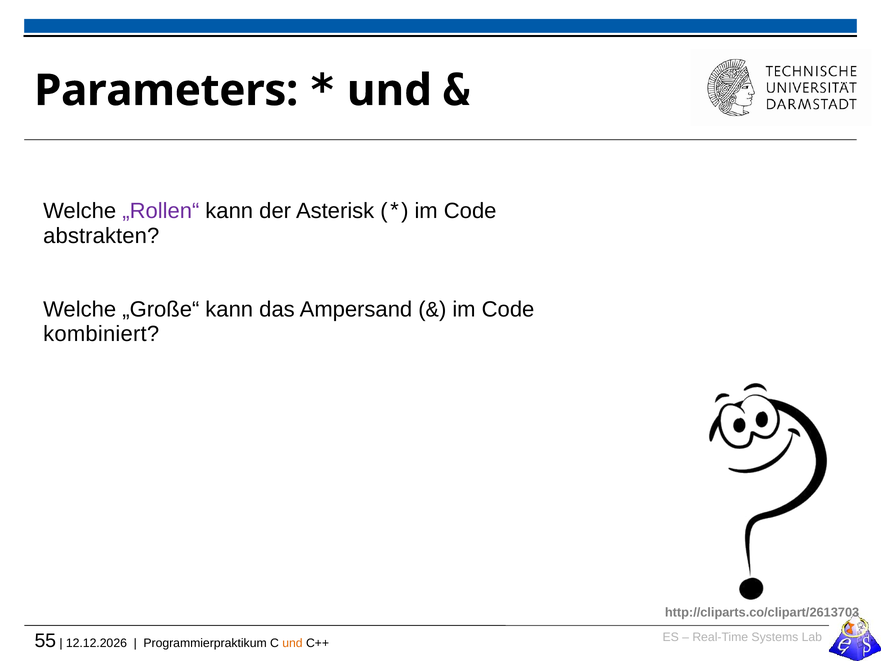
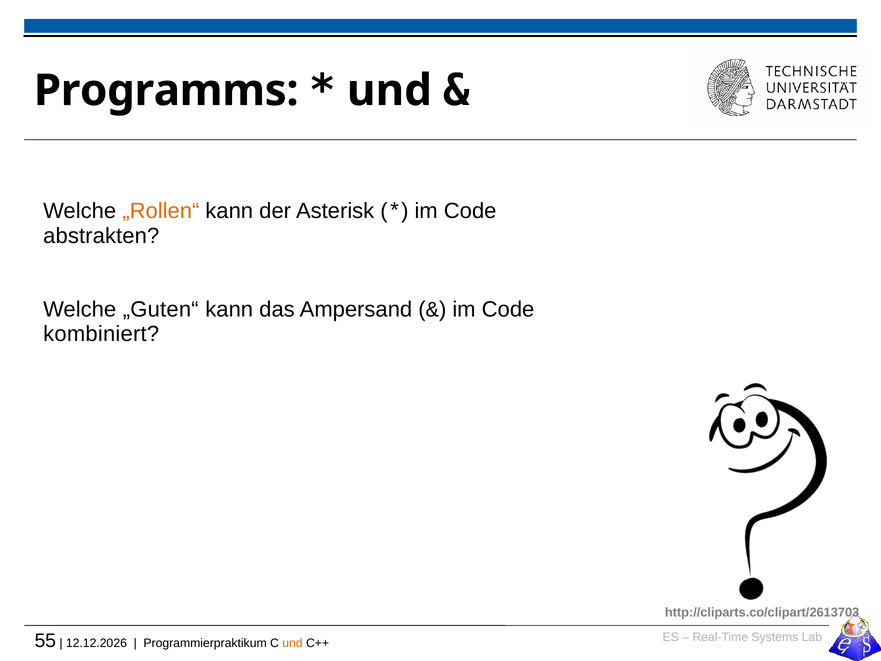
Parameters: Parameters -> Programms (166, 91)
„Rollen“ colour: purple -> orange (161, 211)
„Große“: „Große“ -> „Guten“ (161, 309)
